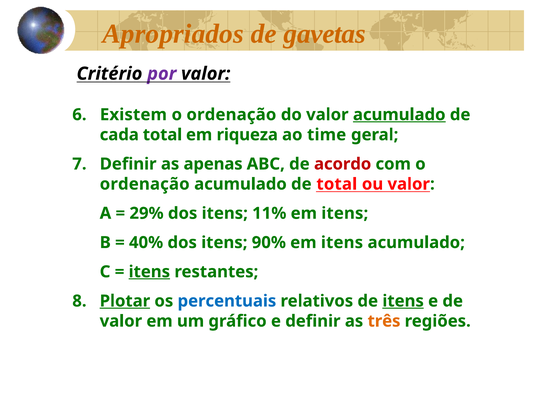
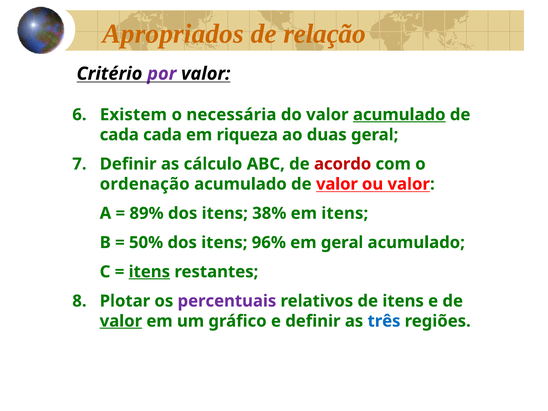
gavetas: gavetas -> relação (325, 34)
ordenação: ordenação -> necessária (231, 115)
cada total: total -> cada (162, 135)
time: time -> duas (327, 135)
apenas: apenas -> cálculo (213, 164)
acumulado de total: total -> valor (337, 184)
29%: 29% -> 89% (147, 213)
11%: 11% -> 38% (269, 213)
40%: 40% -> 50% (146, 243)
90%: 90% -> 96% (269, 243)
itens: itens -> geral (342, 243)
Plotar underline: present -> none (125, 301)
percentuais colour: blue -> purple (227, 301)
itens underline: present -> none (403, 301)
valor underline: none -> present (121, 321)
três colour: orange -> blue (384, 321)
